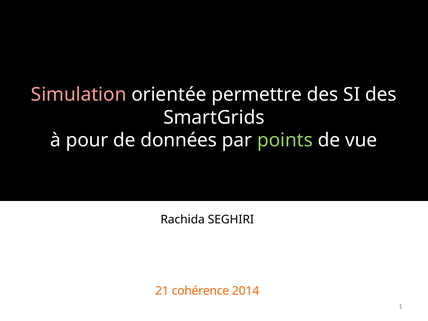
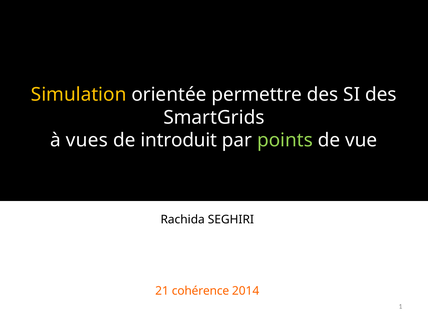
Simulation colour: pink -> yellow (79, 95)
pour: pour -> vues (87, 140)
données: données -> introduit (179, 140)
